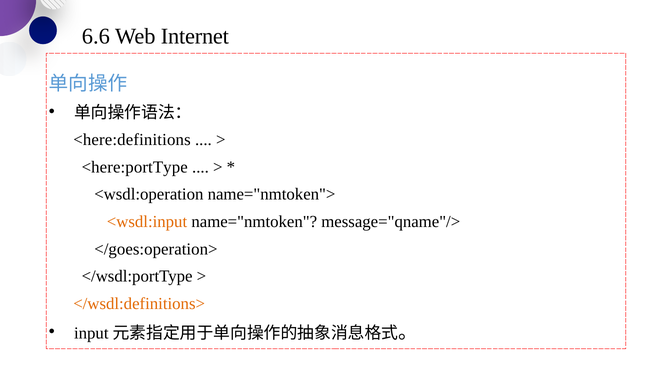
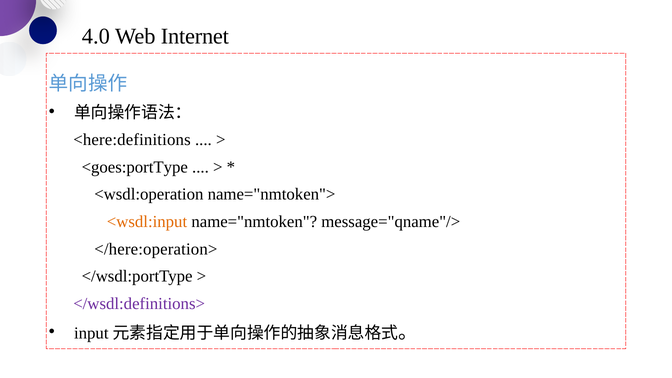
6.6: 6.6 -> 4.0 (96, 37)
<here:portType: <here:portType -> <goes:portType (135, 167)
</goes:operation>: </goes:operation> -> </here:operation> (156, 249)
</wsdl:definitions> colour: orange -> purple (139, 304)
